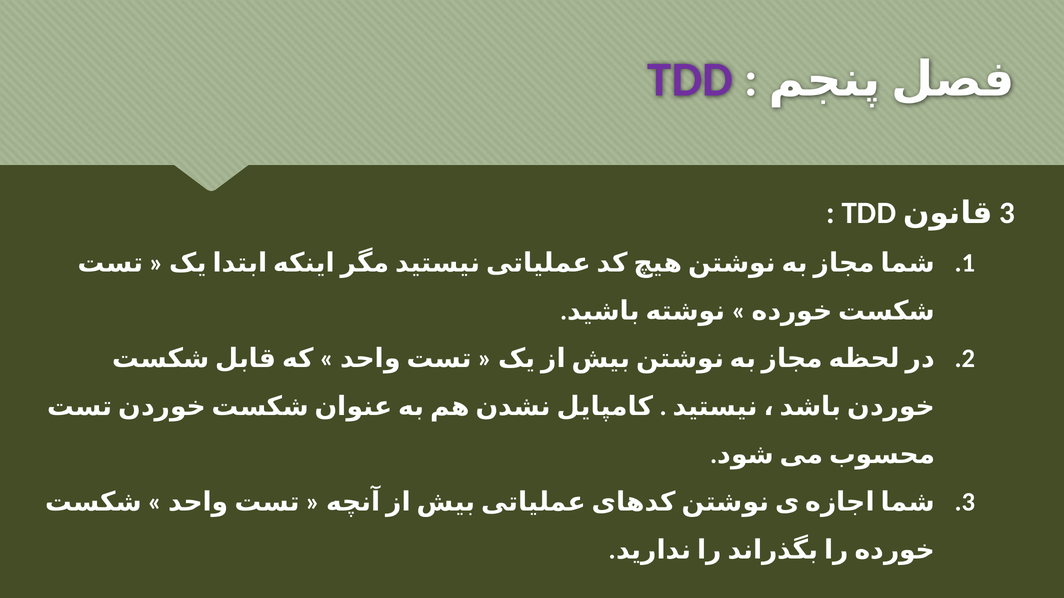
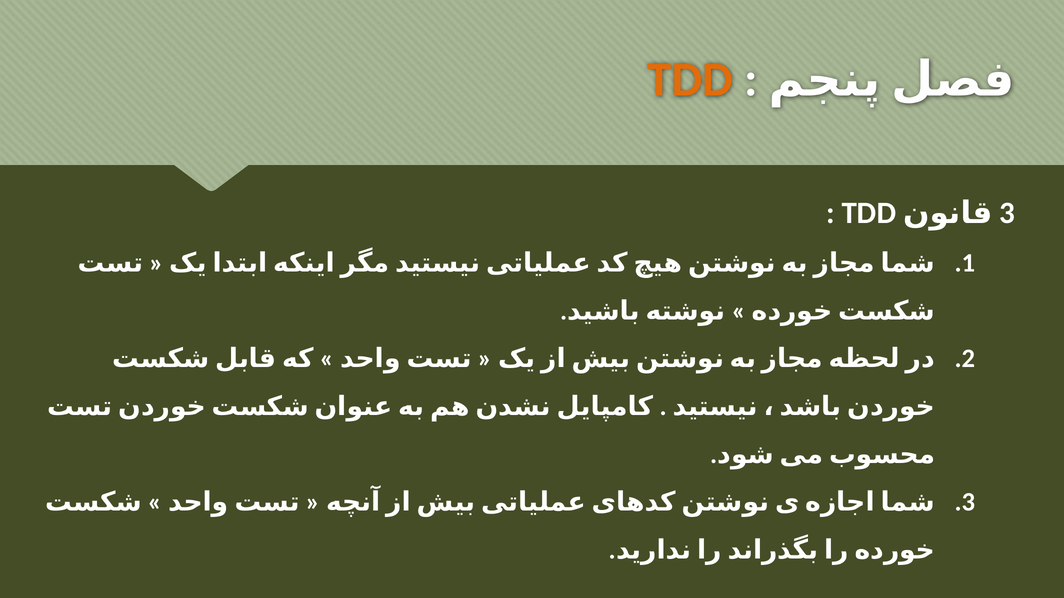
TDD colour: purple -> orange (690, 80)
